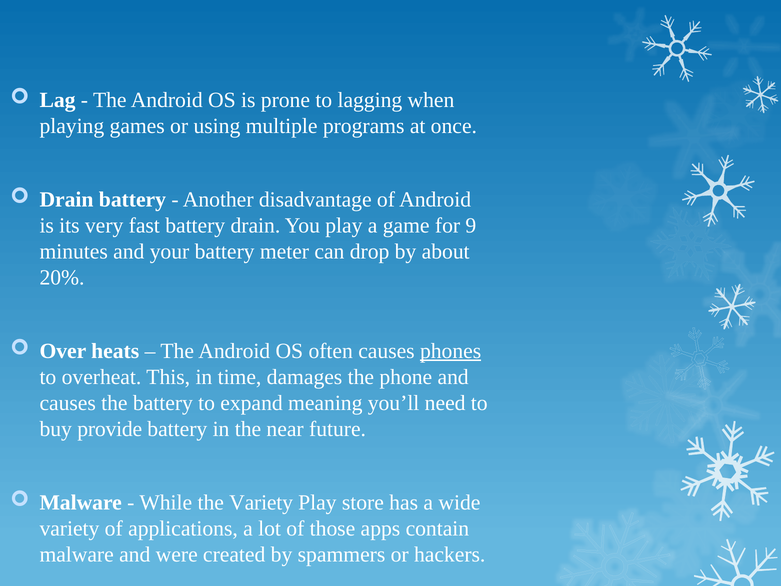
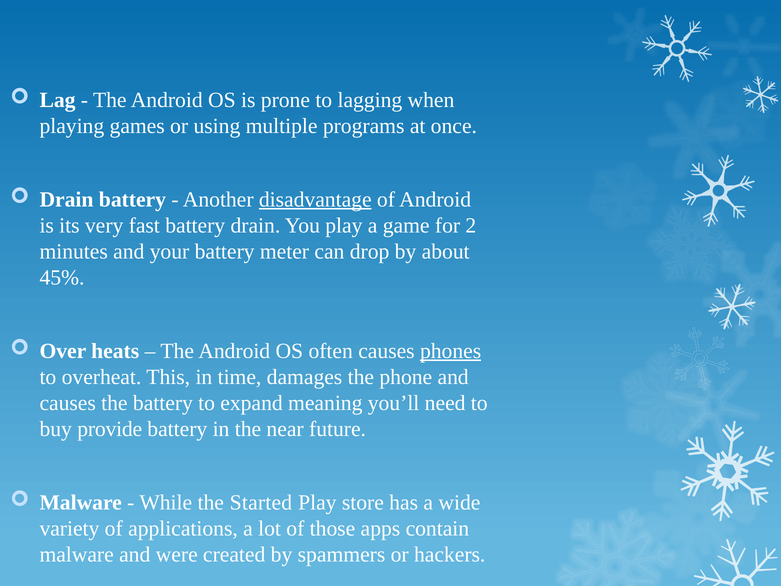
disadvantage underline: none -> present (315, 199)
9: 9 -> 2 (471, 225)
20%: 20% -> 45% (62, 277)
the Variety: Variety -> Started (261, 502)
